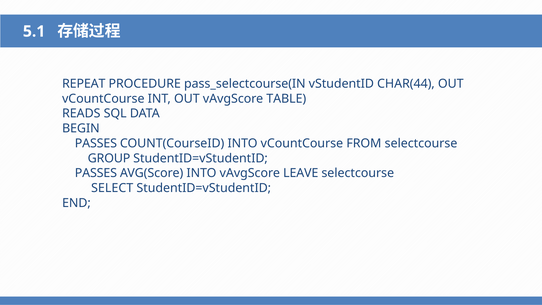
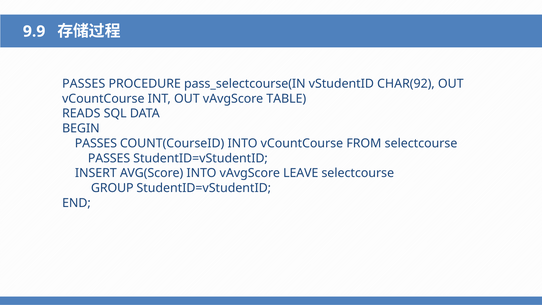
5.1: 5.1 -> 9.9 (34, 31)
REPEAT: REPEAT -> PASSES (84, 84)
CHAR(44: CHAR(44 -> CHAR(92 (406, 84)
GROUP: GROUP -> PASSES (109, 158)
PASSES: PASSES -> INSERT (96, 173)
SELECT: SELECT -> GROUP (112, 188)
